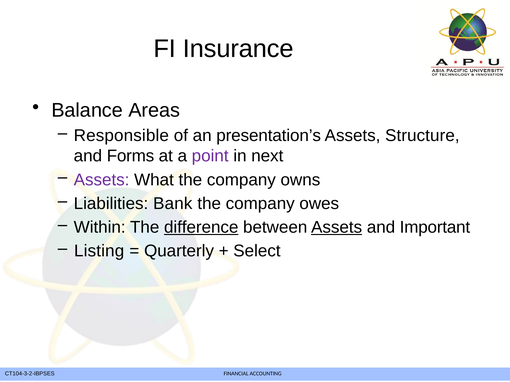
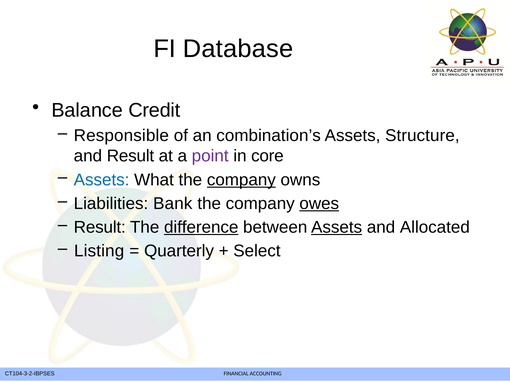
Insurance: Insurance -> Database (238, 49)
Areas: Areas -> Credit (154, 110)
presentation’s: presentation’s -> combination’s (269, 136)
and Forms: Forms -> Result (130, 156)
next: next -> core (267, 156)
Assets colour: purple -> blue (102, 180)
company underline: none -> present (241, 180)
owes underline: none -> present (319, 204)
Within: Within -> Result (100, 228)
Important: Important -> Allocated (435, 228)
